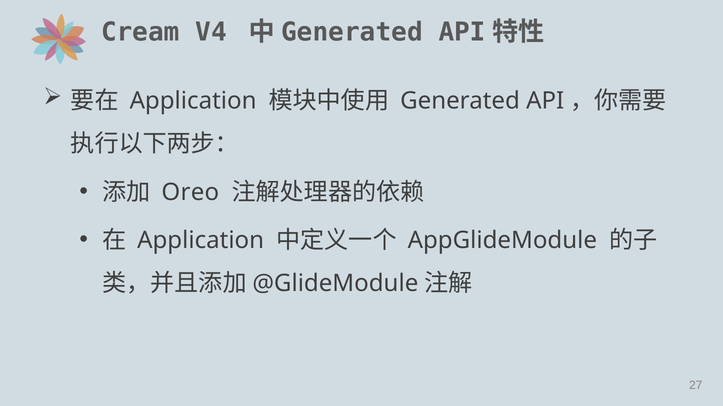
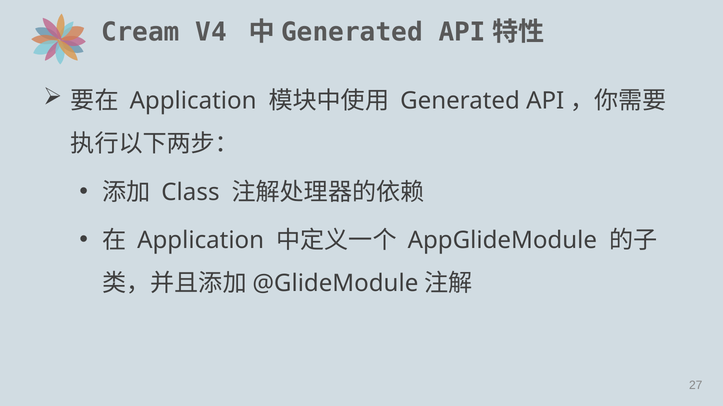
Oreo: Oreo -> Class (190, 192)
